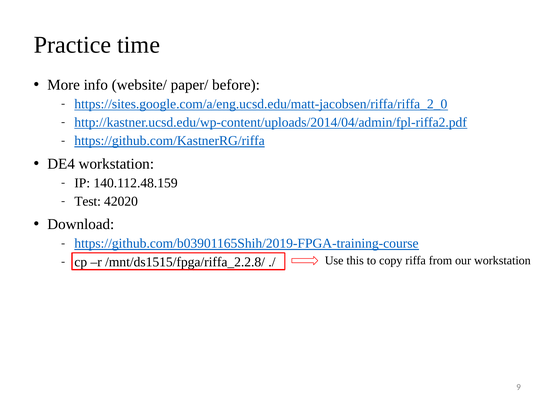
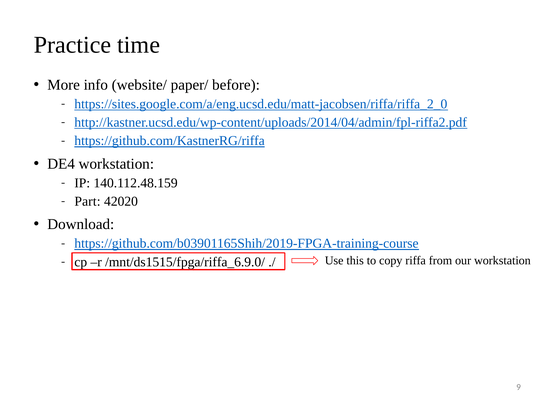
Test: Test -> Part (87, 202)
/mnt/ds1515/fpga/riffa_2.2.8/: /mnt/ds1515/fpga/riffa_2.2.8/ -> /mnt/ds1515/fpga/riffa_6.9.0/ (185, 262)
